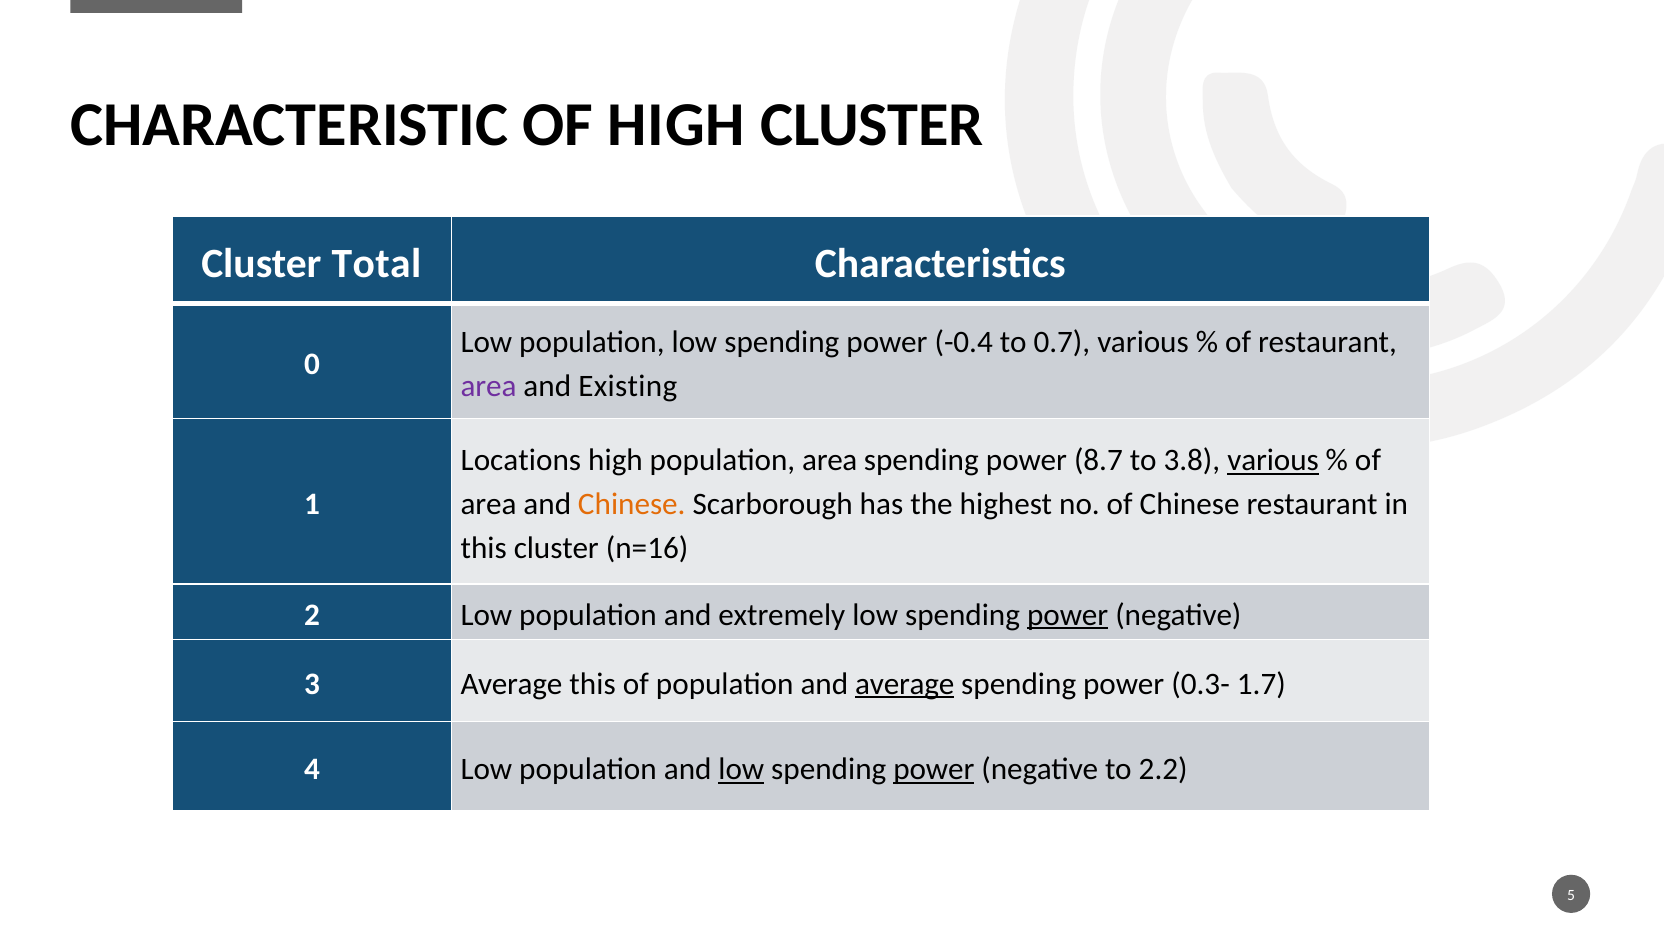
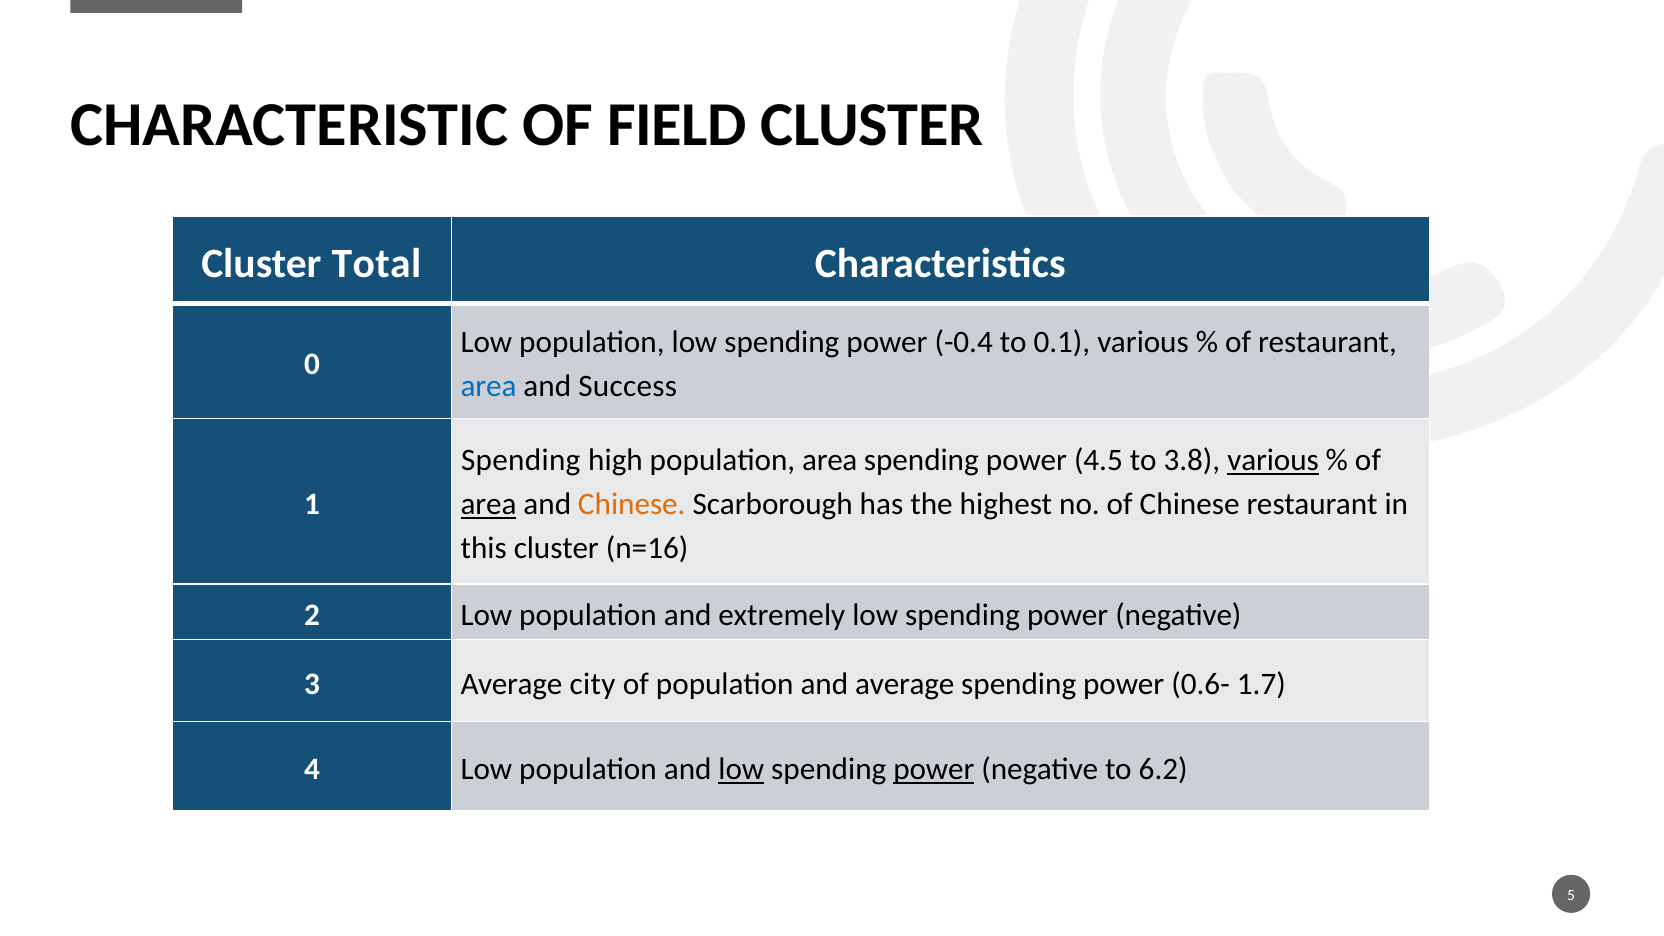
OF HIGH: HIGH -> FIELD (677, 125)
0.7: 0.7 -> 0.1 (1062, 342)
area colour: purple -> blue (489, 386)
Existing: Existing -> Success (628, 386)
Locations: Locations -> Spending (521, 461)
8.7: 8.7 -> 4.5 (1098, 461)
area underline: none -> present (489, 504)
power underline: present -> none (1068, 615)
Average this: this -> city (592, 684)
average underline: present -> none (905, 684)
0.3-: 0.3- -> 0.6- (1201, 684)
2.2: 2.2 -> 6.2 (1163, 770)
